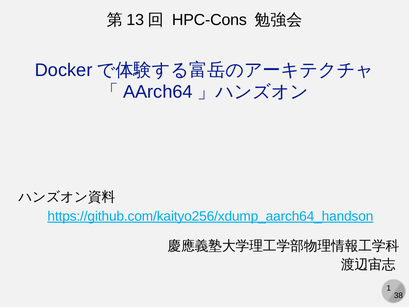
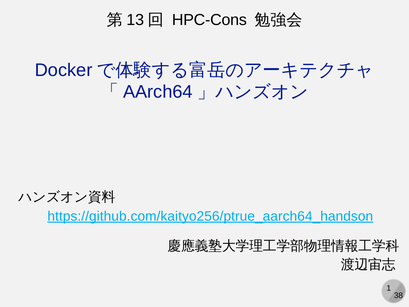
https://github.com/kaityo256/xdump_aarch64_handson: https://github.com/kaityo256/xdump_aarch64_handson -> https://github.com/kaityo256/ptrue_aarch64_handson (210, 216)
